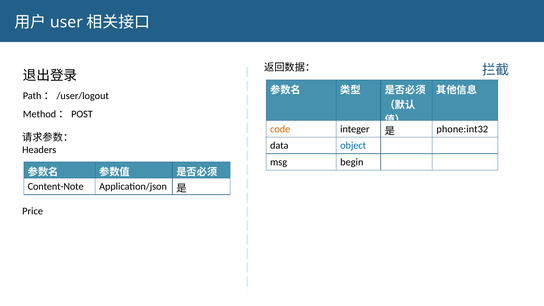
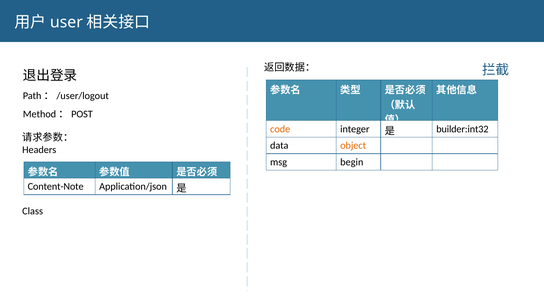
phone:int32: phone:int32 -> builder:int32 (462, 129)
object colour: blue -> orange (353, 146)
Price: Price -> Class (33, 211)
